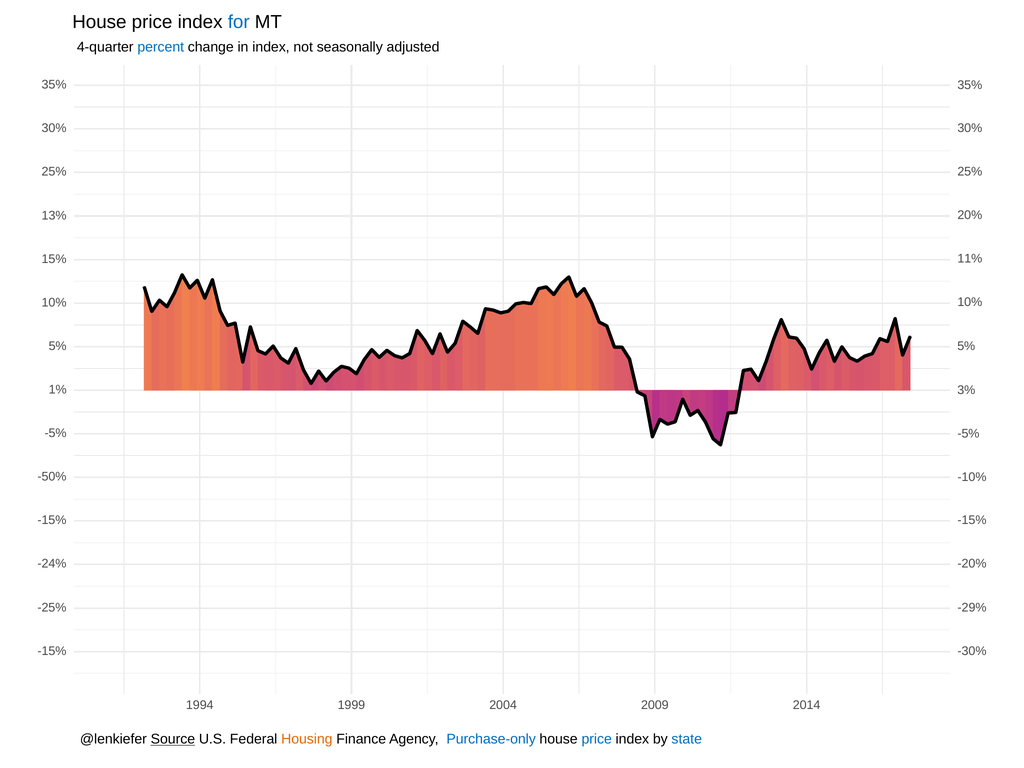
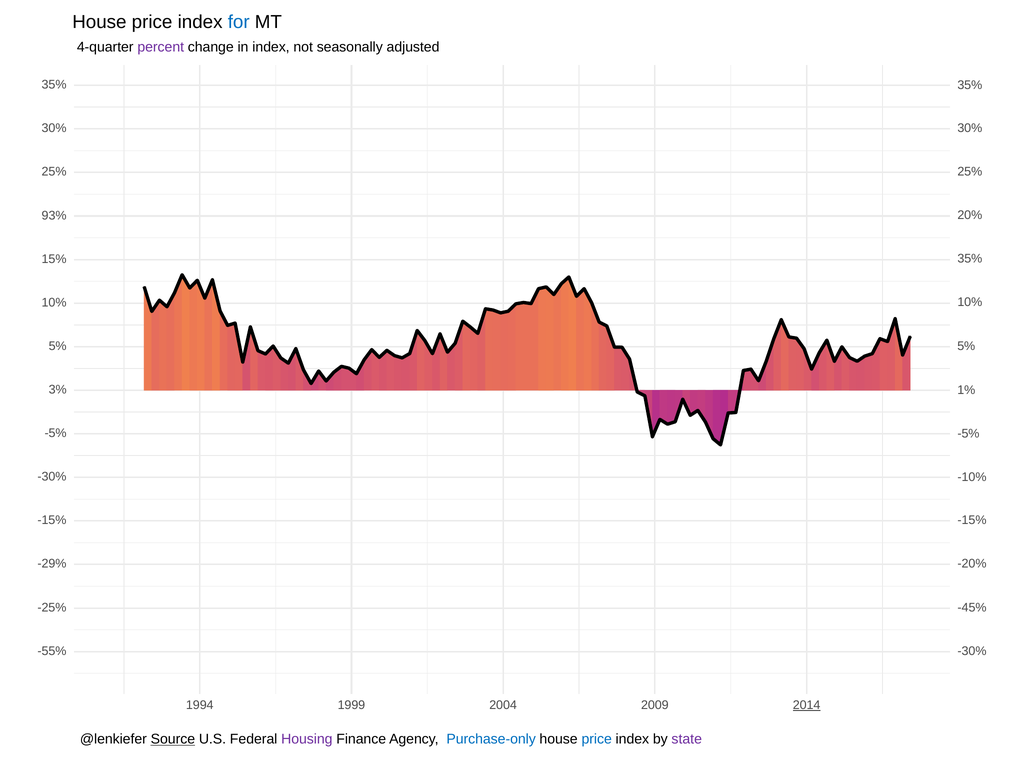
percent colour: blue -> purple (161, 47)
13%: 13% -> 93% (54, 215)
11%: 11% -> 35% (970, 259)
1%: 1% -> 3% (58, 390)
3%: 3% -> 1% (966, 390)
-50%: -50% -> -30% (52, 477)
-24%: -24% -> -29% (52, 564)
-29%: -29% -> -45% (972, 608)
-15%: -15% -> -55% (52, 651)
2014 underline: none -> present (807, 705)
Housing colour: orange -> purple (307, 739)
state colour: blue -> purple (687, 739)
